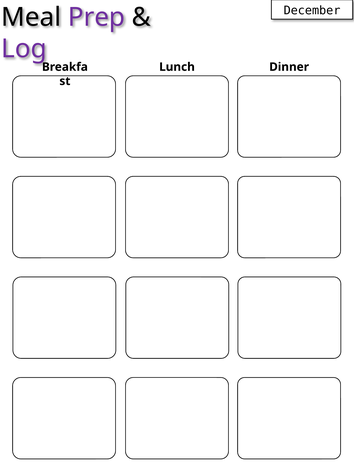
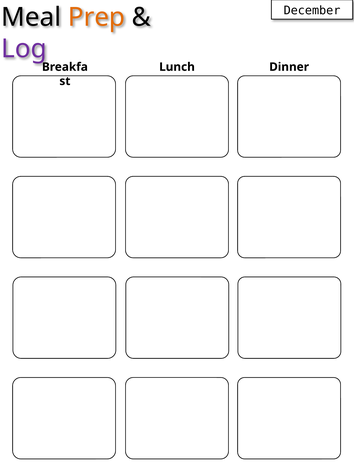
Prep colour: purple -> orange (96, 17)
